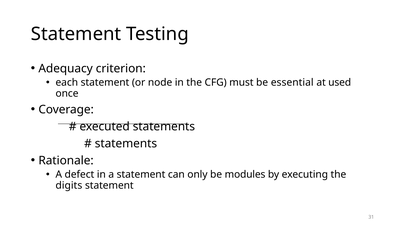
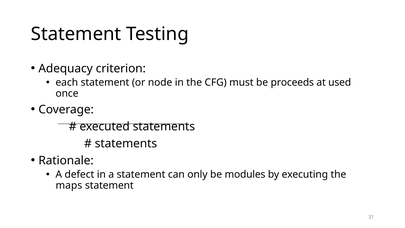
essential: essential -> proceeds (292, 82)
digits: digits -> maps (69, 185)
